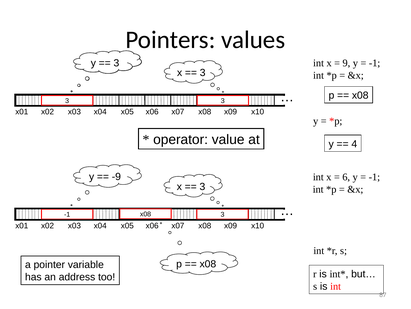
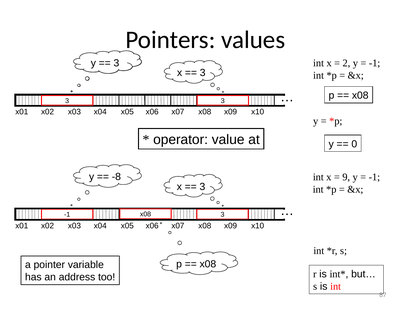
9: 9 -> 2 (346, 63)
4: 4 -> 0 (354, 144)
-9: -9 -> -8 (116, 176)
6: 6 -> 9 (346, 177)
